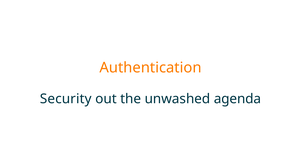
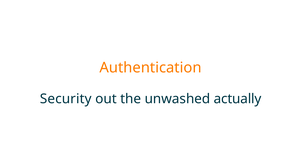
agenda: agenda -> actually (238, 99)
